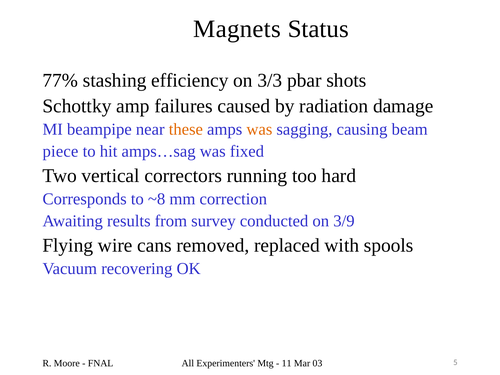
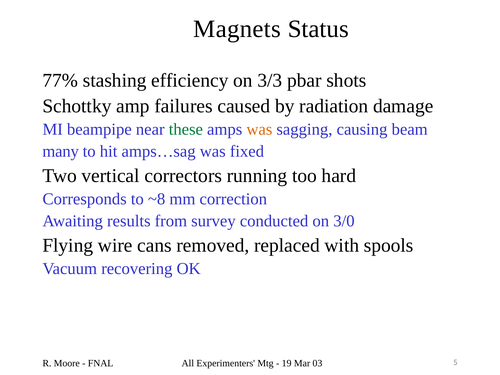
these colour: orange -> green (186, 129)
piece: piece -> many (61, 151)
3/9: 3/9 -> 3/0 (344, 221)
11: 11 -> 19 (287, 363)
